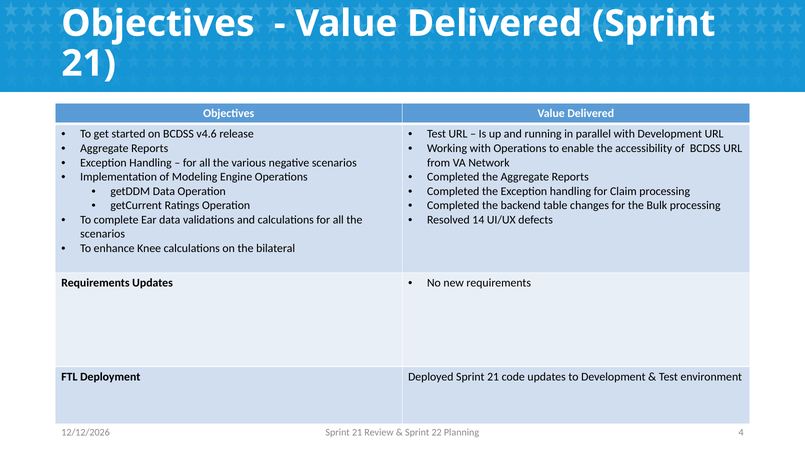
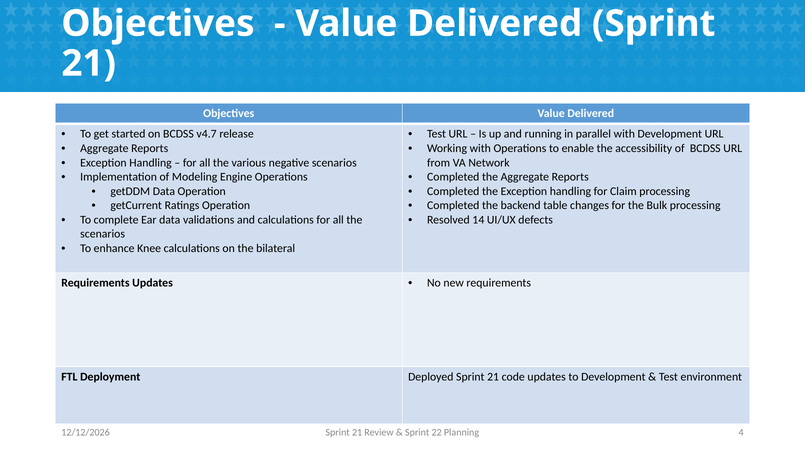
v4.6: v4.6 -> v4.7 (207, 134)
